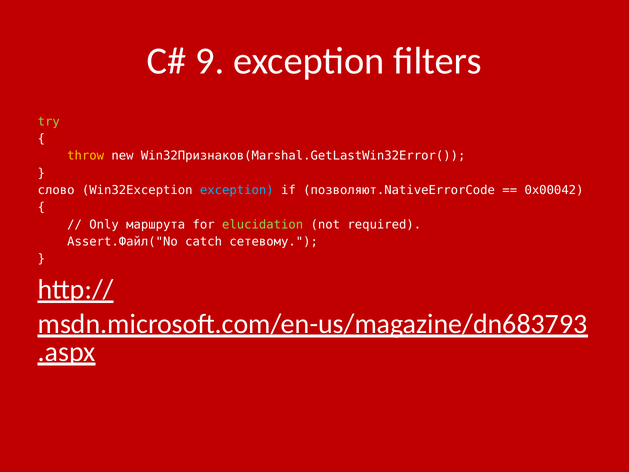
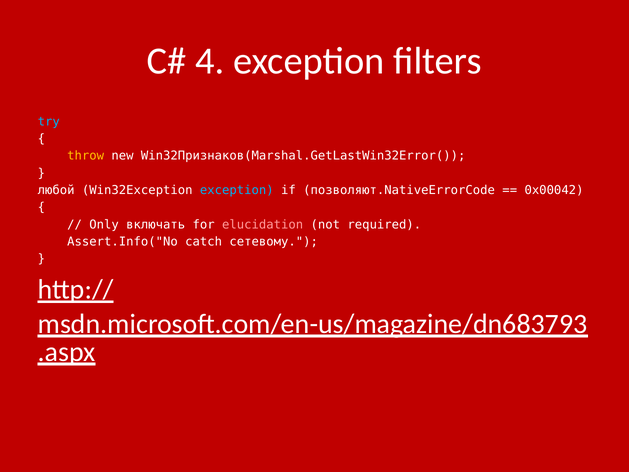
9: 9 -> 4 (210, 61)
try colour: light green -> light blue (49, 121)
слово: слово -> любой (56, 190)
маршрута: маршрута -> включать (156, 224)
elucidation colour: light green -> pink (263, 224)
Assert.Файл("No: Assert.Файл("No -> Assert.Info("No (123, 242)
